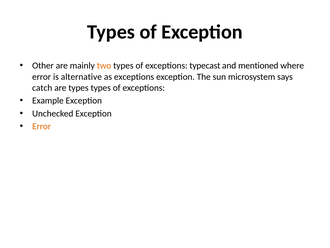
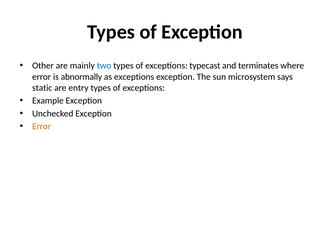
two colour: orange -> blue (104, 66)
mentioned: mentioned -> terminates (258, 66)
alternative: alternative -> abnormally (81, 77)
catch: catch -> static (42, 88)
are types: types -> entry (78, 88)
